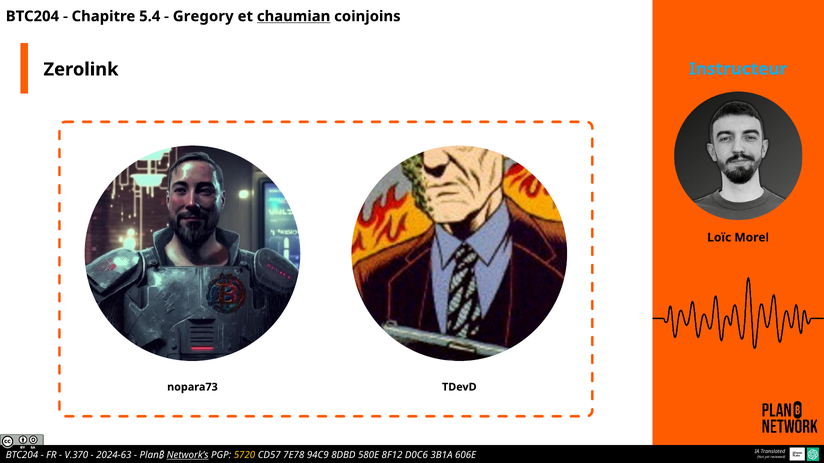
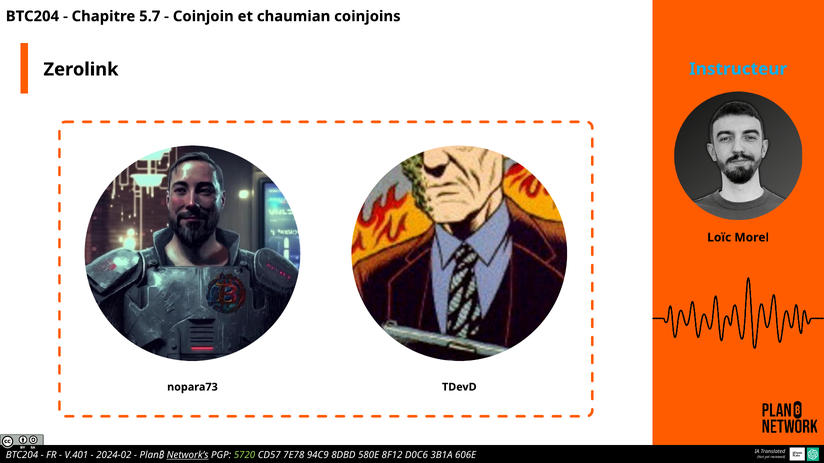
5.4: 5.4 -> 5.7 (150, 16)
Gregory: Gregory -> Coinjoin (203, 16)
chaumian underline: present -> none (294, 16)
V.370: V.370 -> V.401 (76, 456)
2024-63: 2024-63 -> 2024-02 (114, 456)
5720 colour: yellow -> light green (244, 456)
